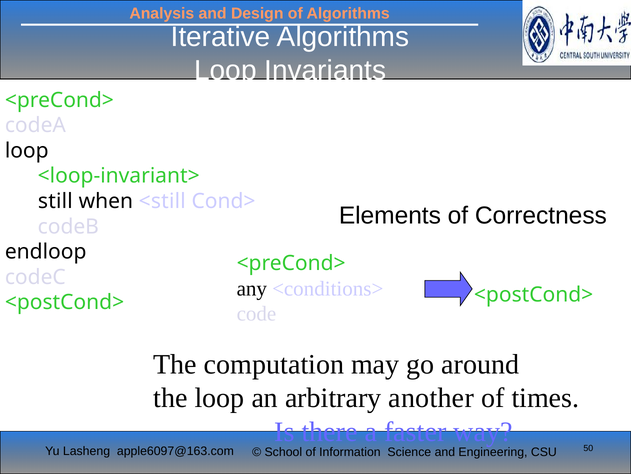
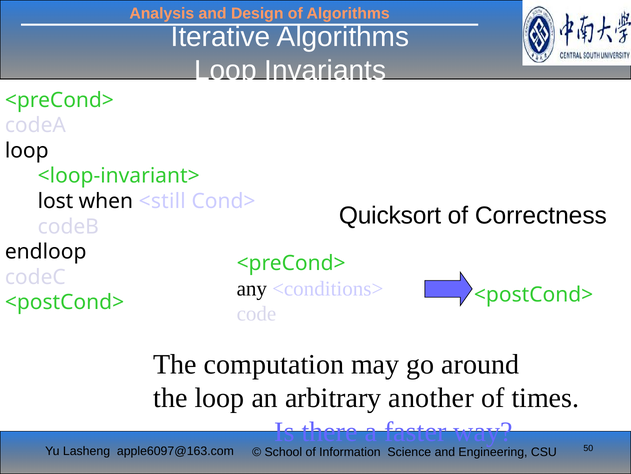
still: still -> lost (56, 201)
Elements: Elements -> Quicksort (390, 216)
